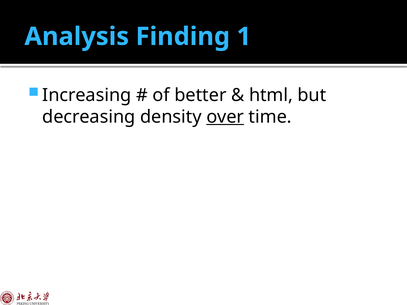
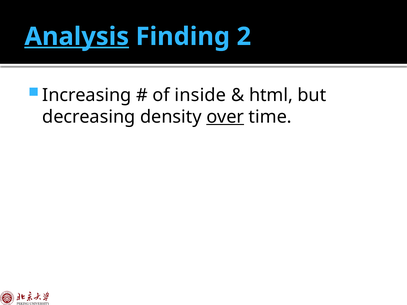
Analysis underline: none -> present (77, 37)
1: 1 -> 2 (244, 37)
better: better -> inside (200, 95)
